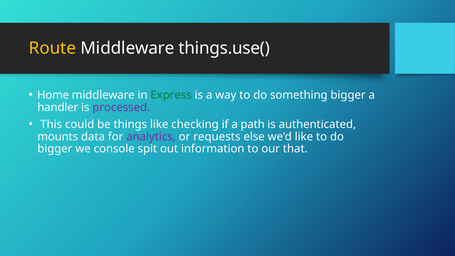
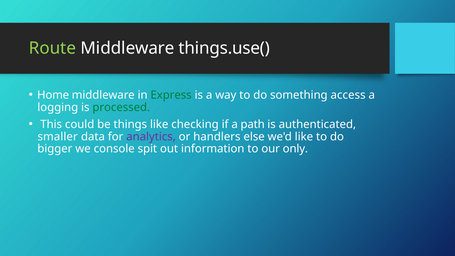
Route colour: yellow -> light green (52, 48)
something bigger: bigger -> access (348, 95)
handler: handler -> logging (58, 107)
processed colour: purple -> green (121, 107)
mounts: mounts -> smaller (58, 137)
requests: requests -> handlers (217, 137)
that: that -> only (295, 149)
